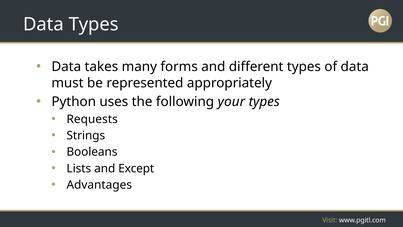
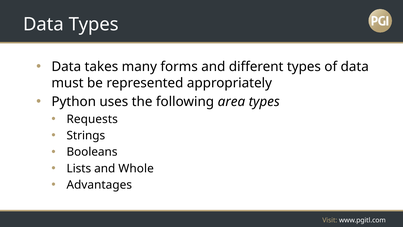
your: your -> area (231, 102)
Except: Except -> Whole (136, 168)
